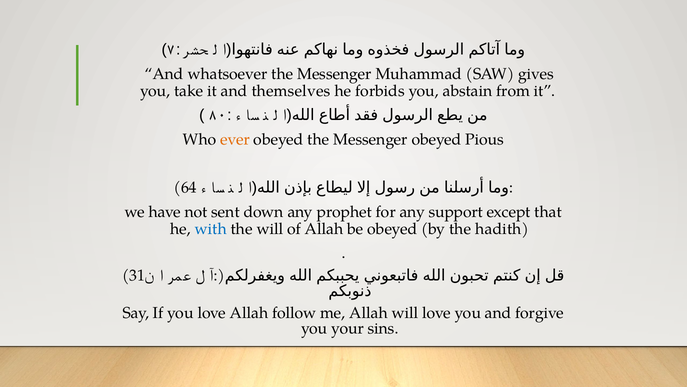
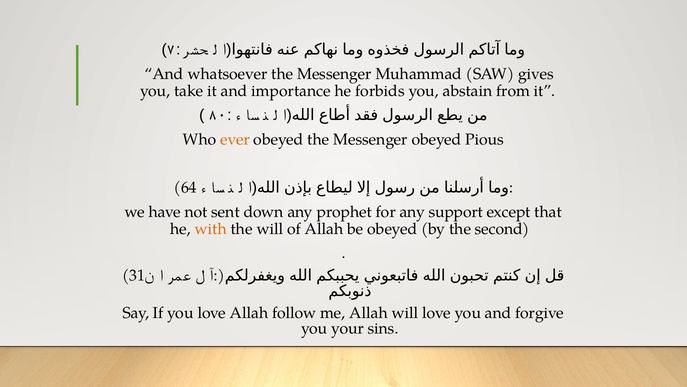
themselves: themselves -> importance (291, 91)
with colour: blue -> orange (211, 229)
hadith: hadith -> second (502, 229)
